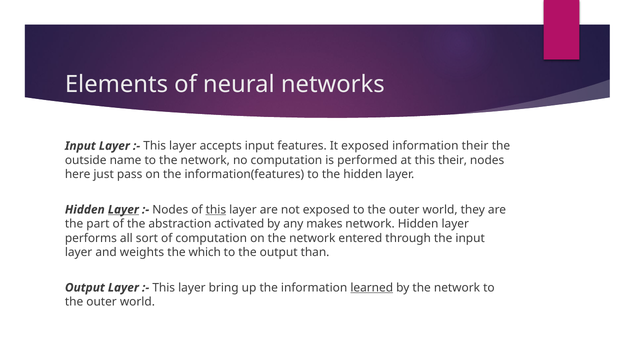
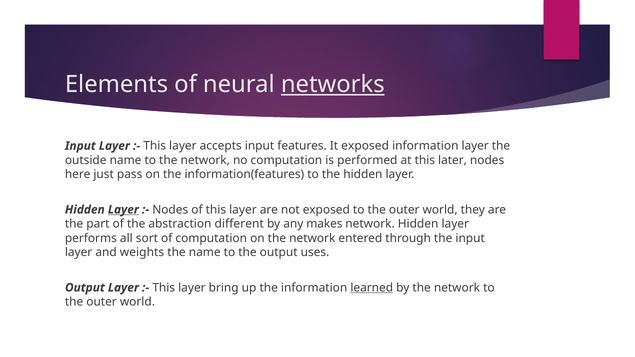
networks underline: none -> present (333, 85)
information their: their -> layer (475, 146)
this their: their -> later (452, 160)
this underline: present -> none (216, 210)
activated: activated -> different (239, 224)
the which: which -> name (205, 253)
than: than -> uses (315, 253)
